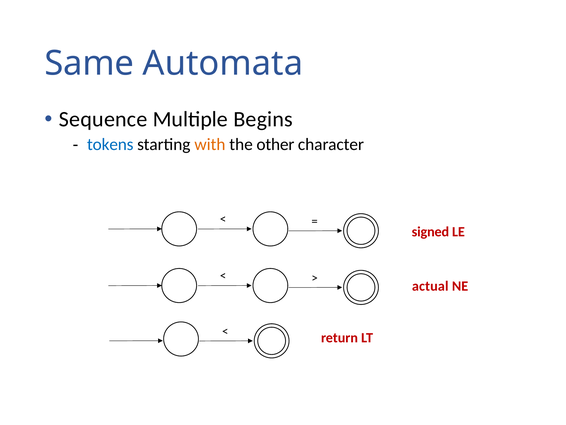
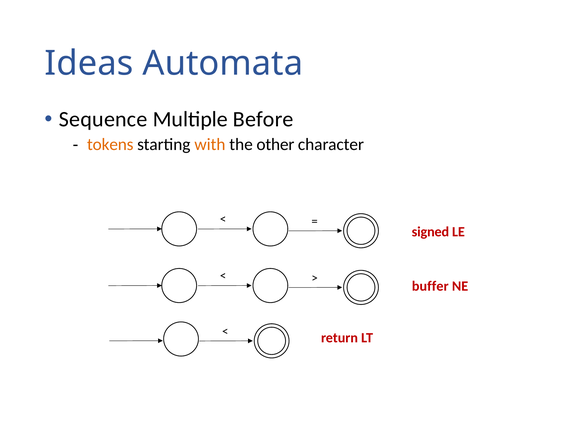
Same: Same -> Ideas (89, 63)
Begins: Begins -> Before (263, 119)
tokens colour: blue -> orange (110, 144)
actual: actual -> buffer (430, 286)
